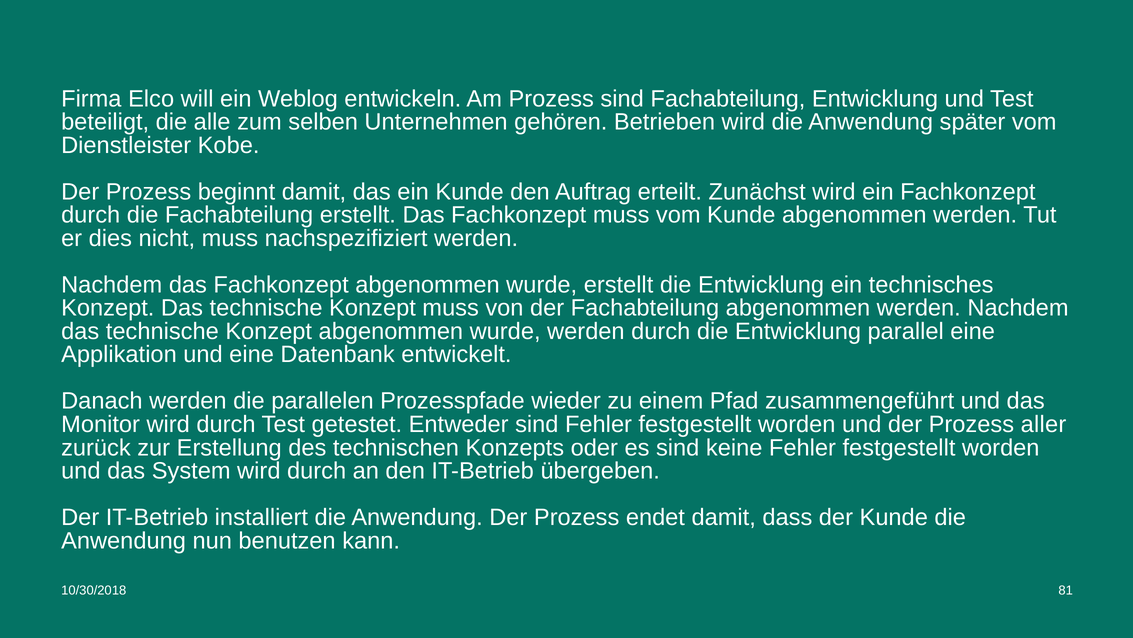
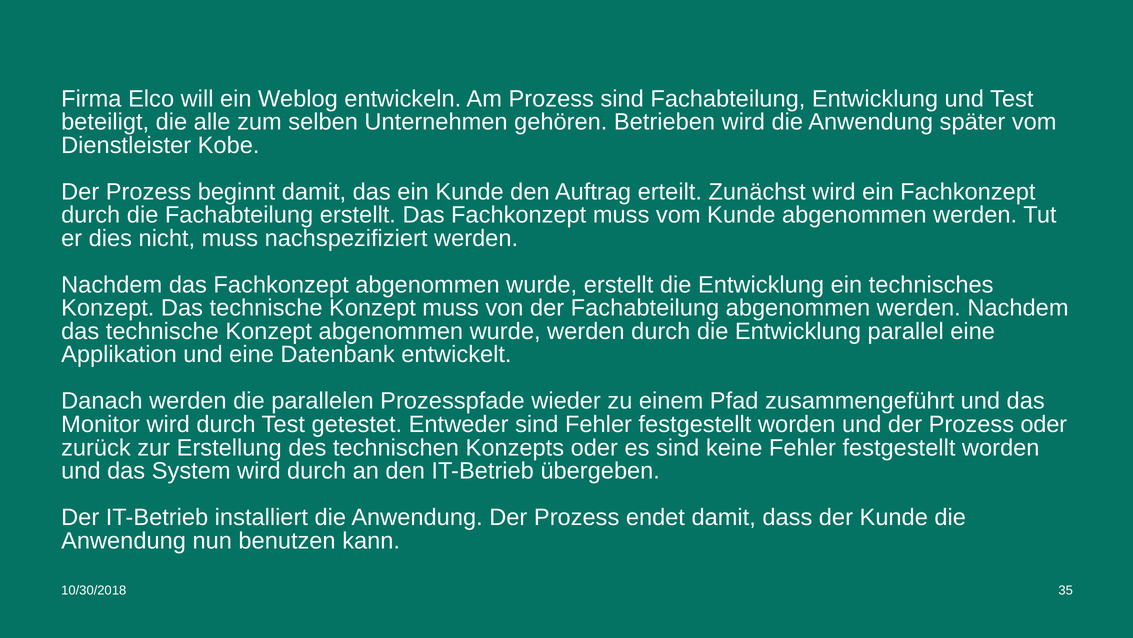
Prozess aller: aller -> oder (1044, 424)
81: 81 -> 35 (1066, 590)
